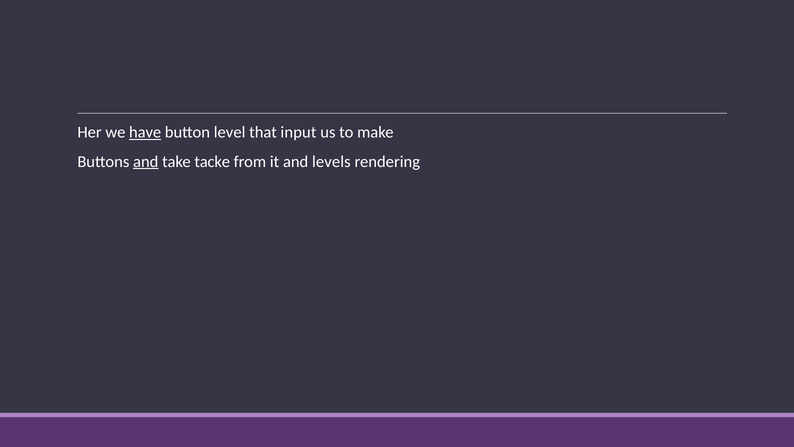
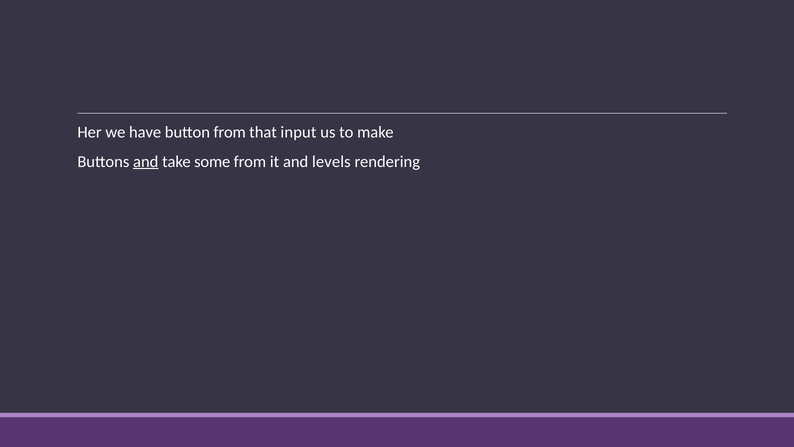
have underline: present -> none (145, 132)
button level: level -> from (230, 132)
tacke: tacke -> some (212, 161)
